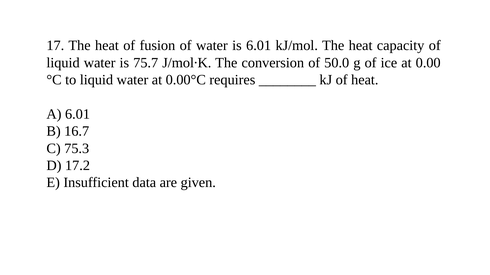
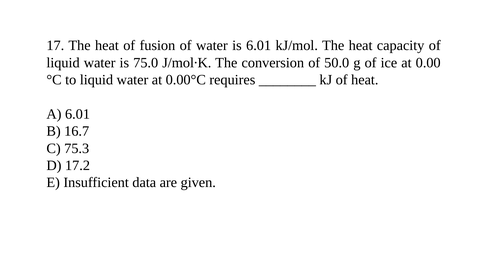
75.7: 75.7 -> 75.0 (146, 63)
